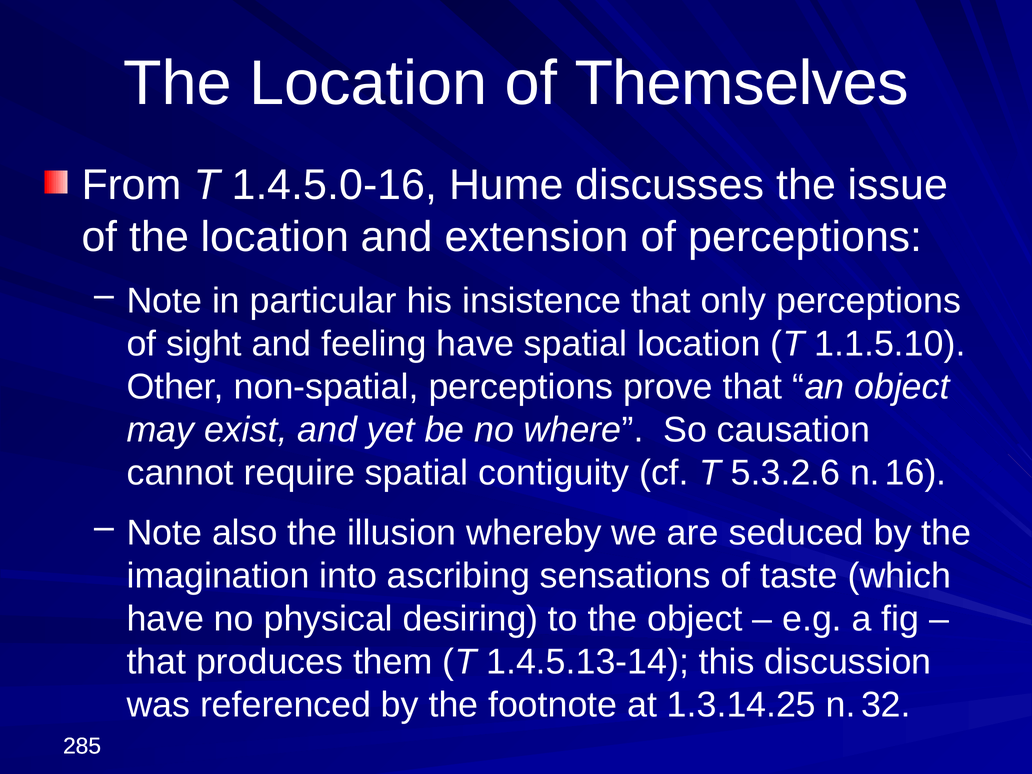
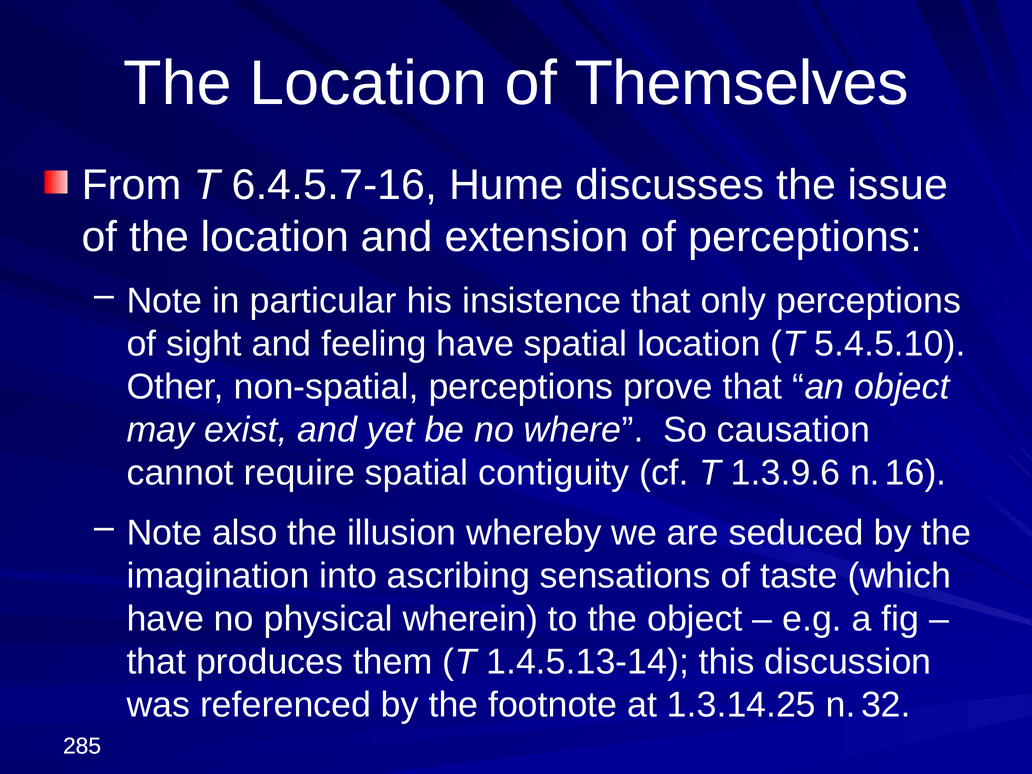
1.4.5.0-16: 1.4.5.0-16 -> 6.4.5.7-16 (334, 185)
1.1.5.10: 1.1.5.10 -> 5.4.5.10 (890, 344)
5.3.2.6: 5.3.2.6 -> 1.3.9.6 (786, 473)
desiring: desiring -> wherein (471, 619)
